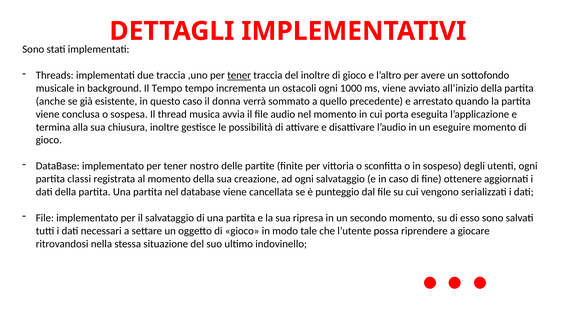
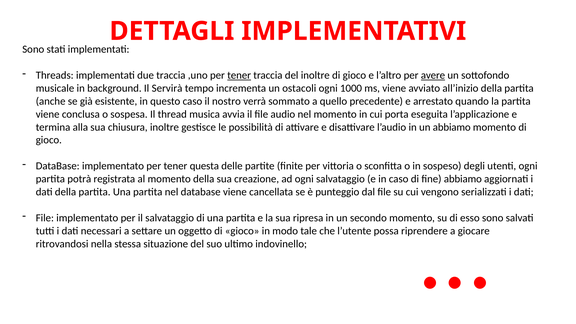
avere underline: none -> present (433, 75)
Il Tempo: Tempo -> Servirà (167, 88)
donna: donna -> nostro (226, 101)
un eseguire: eseguire -> abbiamo (452, 127)
nostro: nostro -> questa (204, 166)
classi: classi -> potrà (79, 179)
fine ottenere: ottenere -> abbiamo (463, 179)
